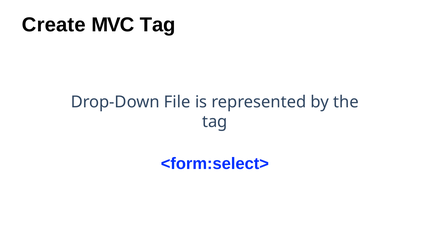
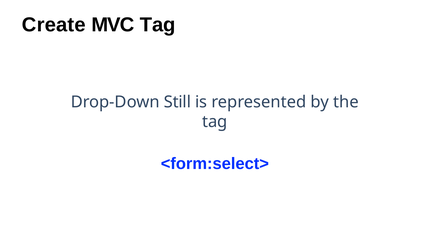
File: File -> Still (177, 102)
